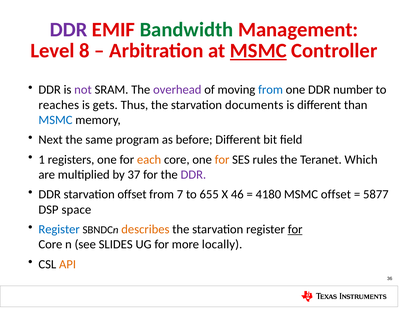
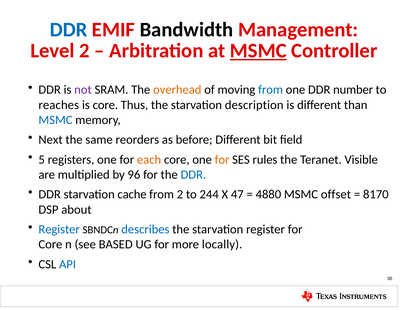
DDR colour: purple -> blue (69, 30)
Bandwidth colour: green -> black (187, 30)
Level 8: 8 -> 2 (84, 51)
overhead colour: purple -> orange (177, 90)
is gets: gets -> core (105, 105)
documents: documents -> description (254, 105)
program: program -> reorders (137, 140)
1: 1 -> 5 (42, 159)
Which: Which -> Visible (361, 159)
37: 37 -> 96 (134, 175)
DDR colour: purple -> blue (193, 175)
starvation offset: offset -> cache (132, 194)
from 7: 7 -> 2 (180, 194)
655: 655 -> 244 (209, 194)
46: 46 -> 47 (237, 194)
4180: 4180 -> 4880 (268, 194)
5877: 5877 -> 8170 (376, 194)
space: space -> about (76, 209)
describes colour: orange -> blue (145, 229)
for underline: present -> none (295, 229)
SLIDES: SLIDES -> BASED (116, 244)
API colour: orange -> blue (68, 264)
